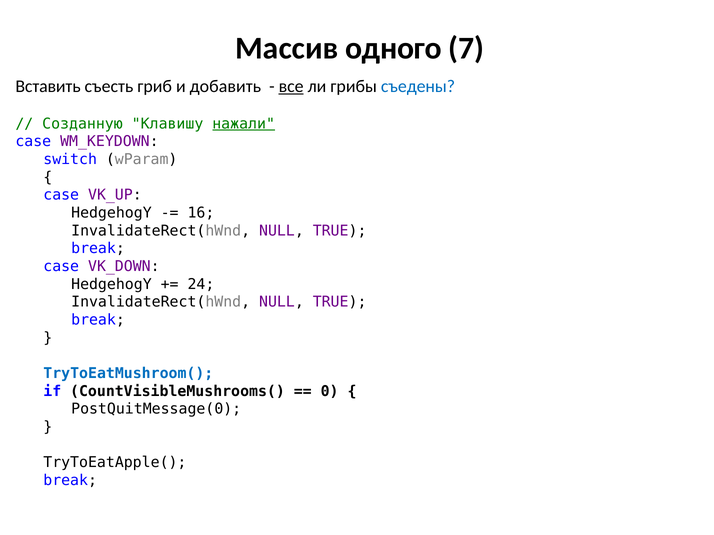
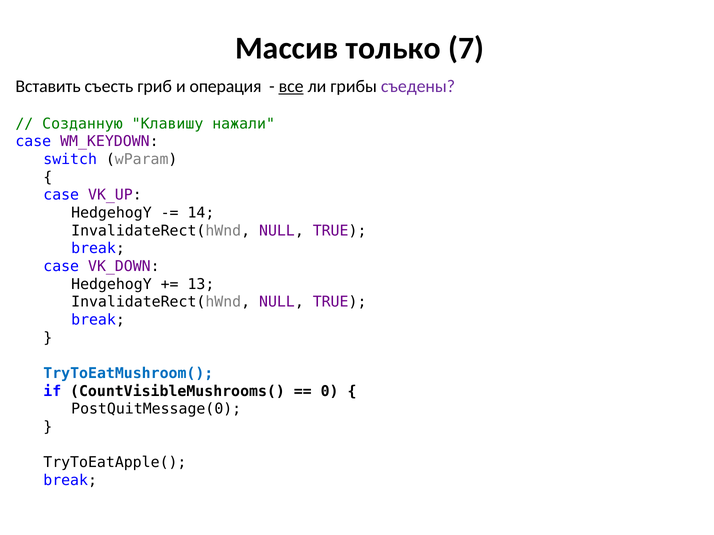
одного: одного -> только (393, 48)
добавить: добавить -> операция (226, 86)
съедены colour: blue -> purple (418, 86)
нажали underline: present -> none (244, 124)
16: 16 -> 14 (201, 213)
24: 24 -> 13 (201, 284)
